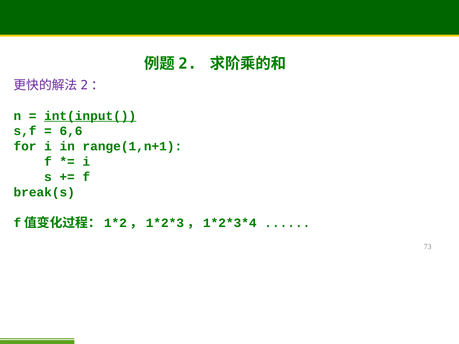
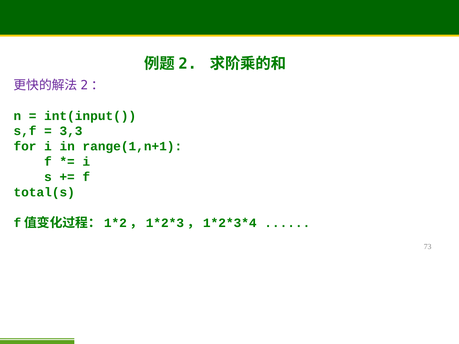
int(input( underline: present -> none (90, 116)
6,6: 6,6 -> 3,3 (71, 131)
break(s: break(s -> total(s (44, 192)
